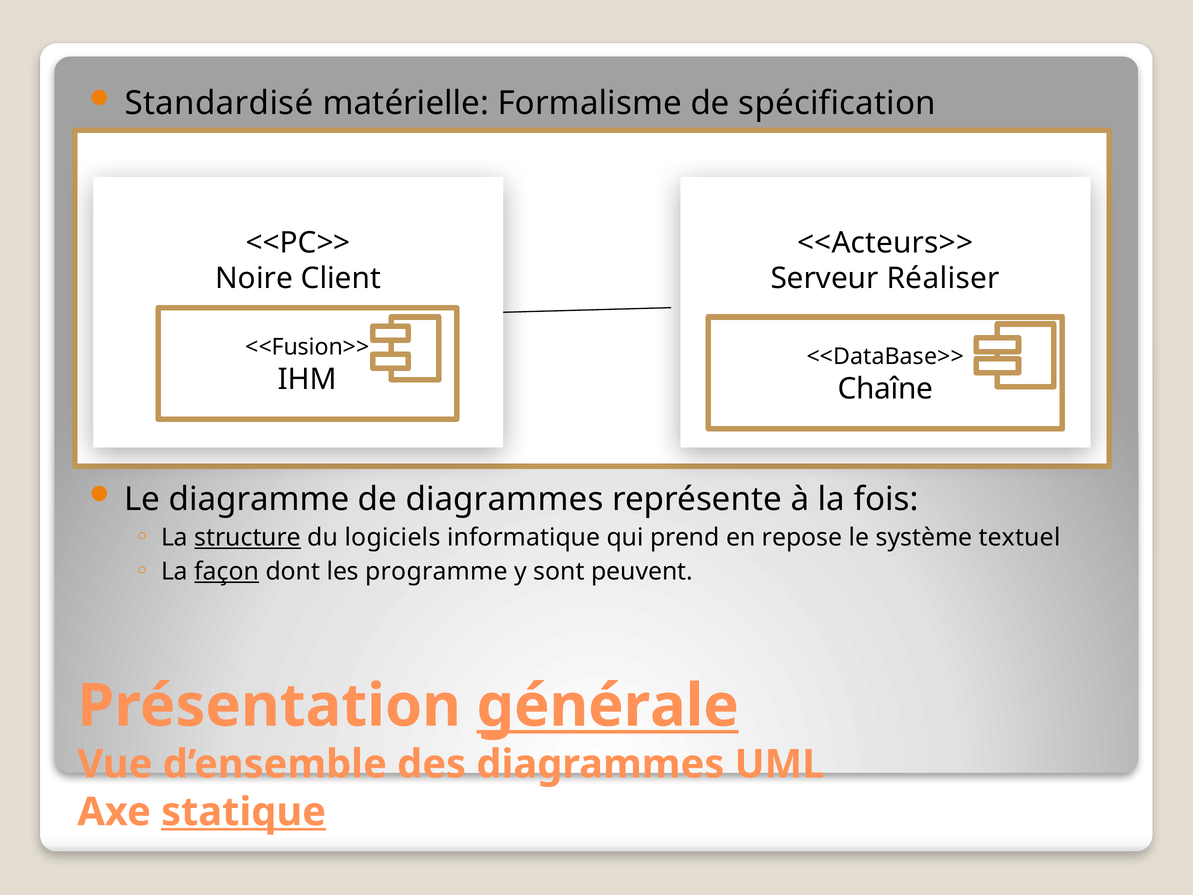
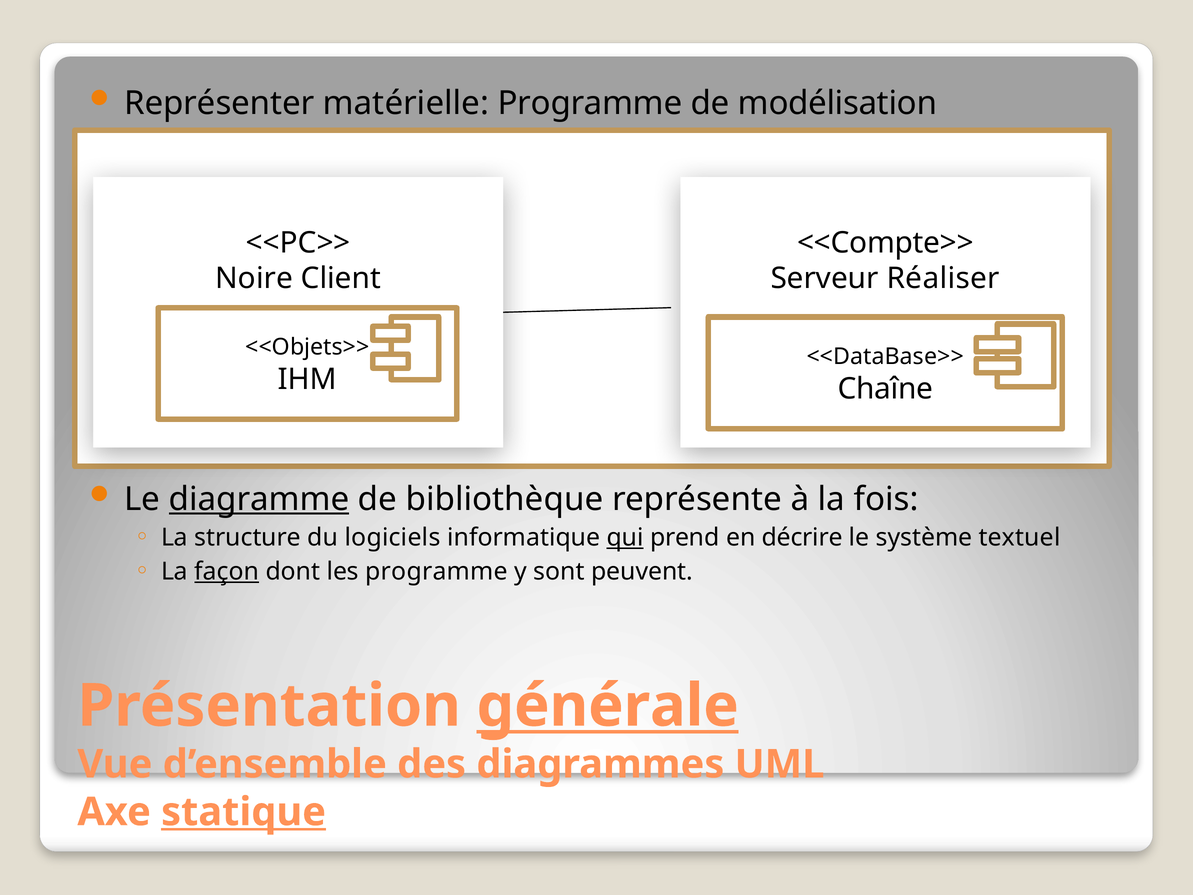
Standardisé: Standardisé -> Représenter (219, 103)
matérielle Formalisme: Formalisme -> Programme (590, 103)
spécification: spécification -> modélisation (837, 103)
<<Acteurs>>: <<Acteurs>> -> <<Compte>> (885, 243)
<<Fusion>>: <<Fusion>> -> <<Objets>> (307, 347)
diagramme underline: none -> present (259, 499)
de diagrammes: diagrammes -> bibliothèque (505, 499)
structure underline: present -> none (248, 537)
qui underline: none -> present (625, 537)
repose: repose -> décrire (802, 537)
